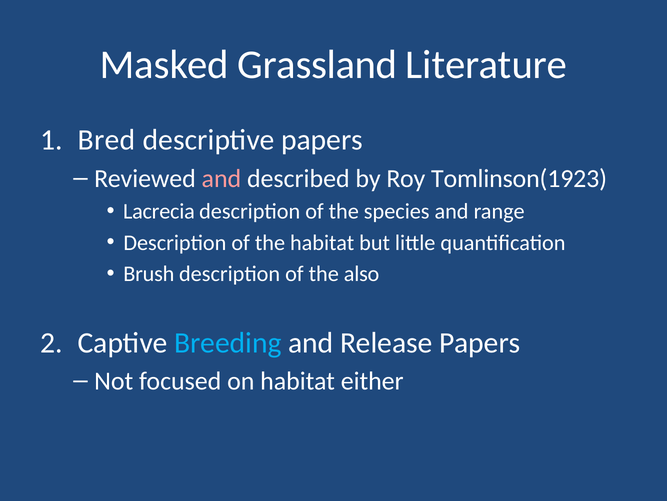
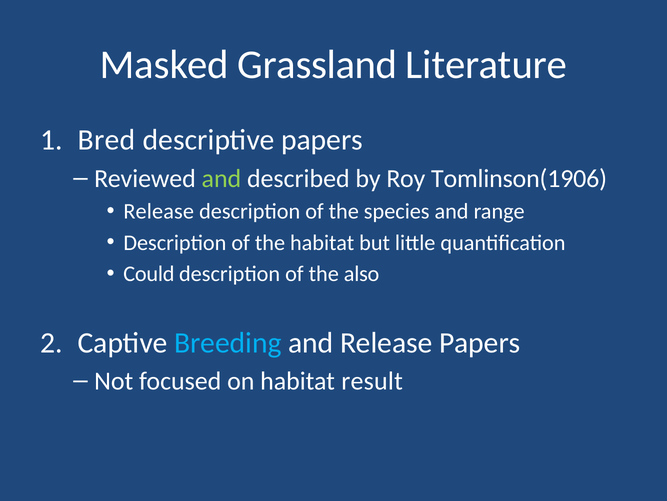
and colour: pink -> light green (221, 178)
Tomlinson(1923: Tomlinson(1923 -> Tomlinson(1906 (519, 178)
Lacrecia: Lacrecia -> Release (159, 211)
Brush: Brush -> Could (149, 274)
either: either -> result (372, 381)
